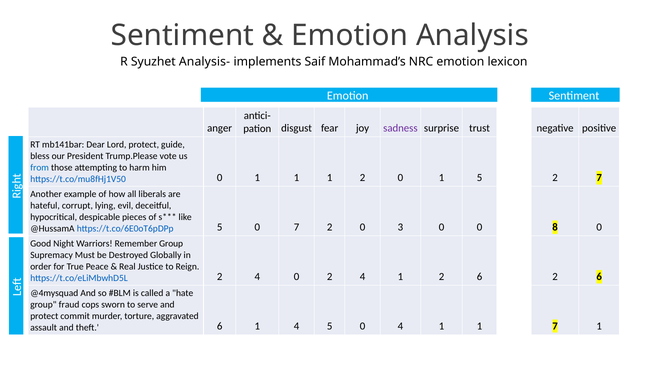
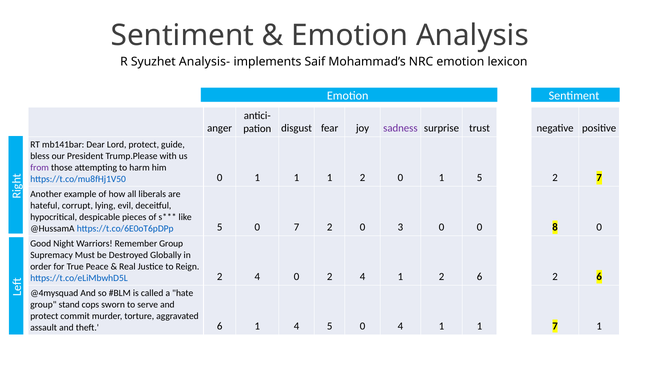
vote: vote -> with (168, 156)
from colour: blue -> purple (40, 167)
fraud: fraud -> stand (69, 304)
